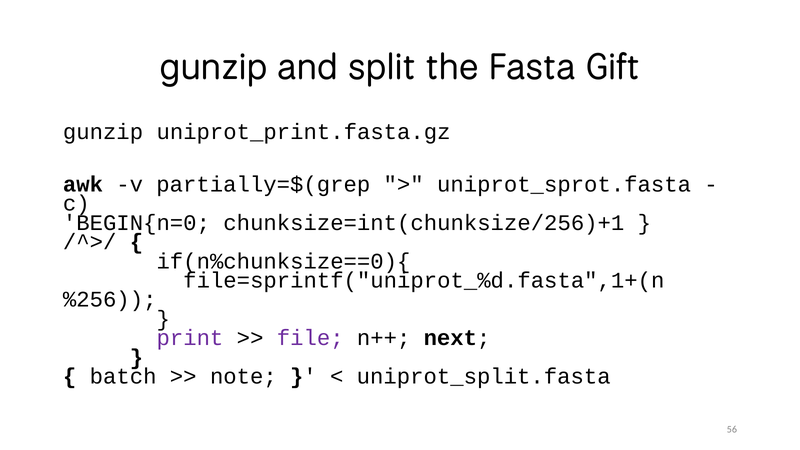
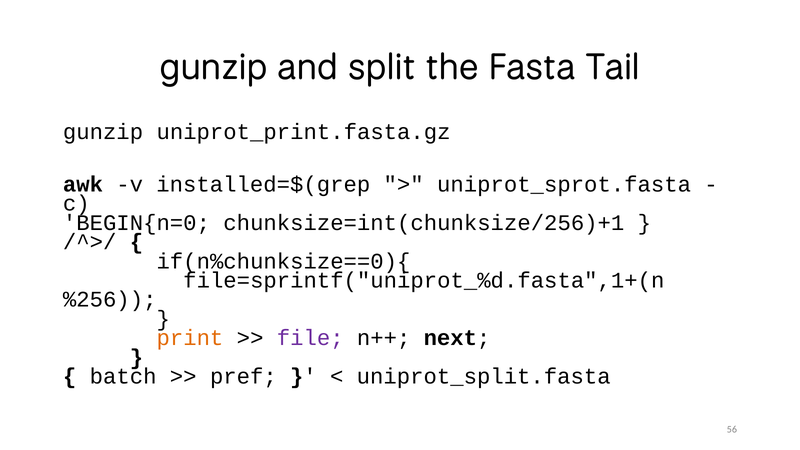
Gift: Gift -> Tail (613, 67)
partially=$(grep: partially=$(grep -> installed=$(grep (263, 184)
print colour: purple -> orange (190, 338)
note: note -> pref (243, 377)
